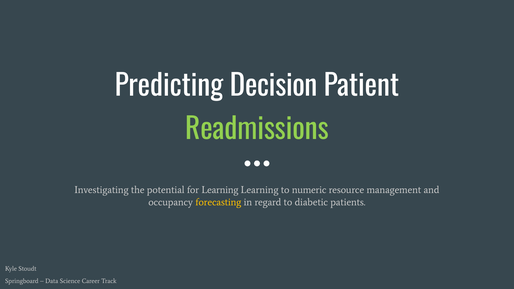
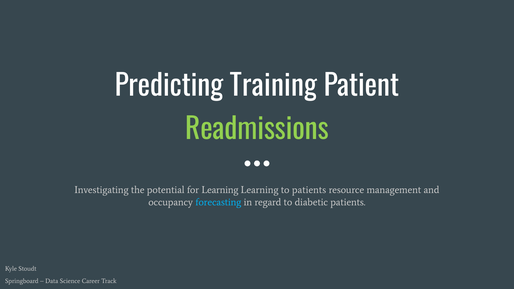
Decision: Decision -> Training (273, 86)
to numeric: numeric -> patients (309, 190)
forecasting colour: yellow -> light blue (218, 202)
